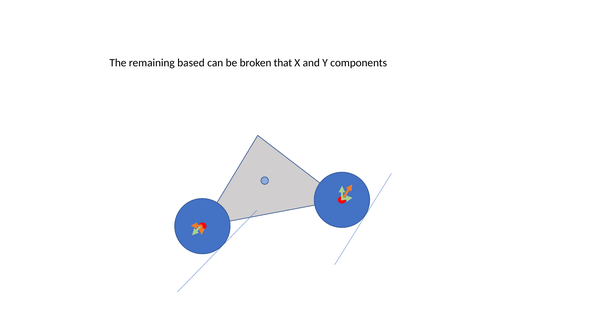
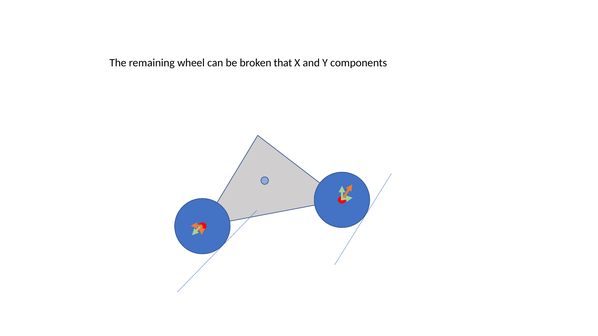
based: based -> wheel (191, 63)
